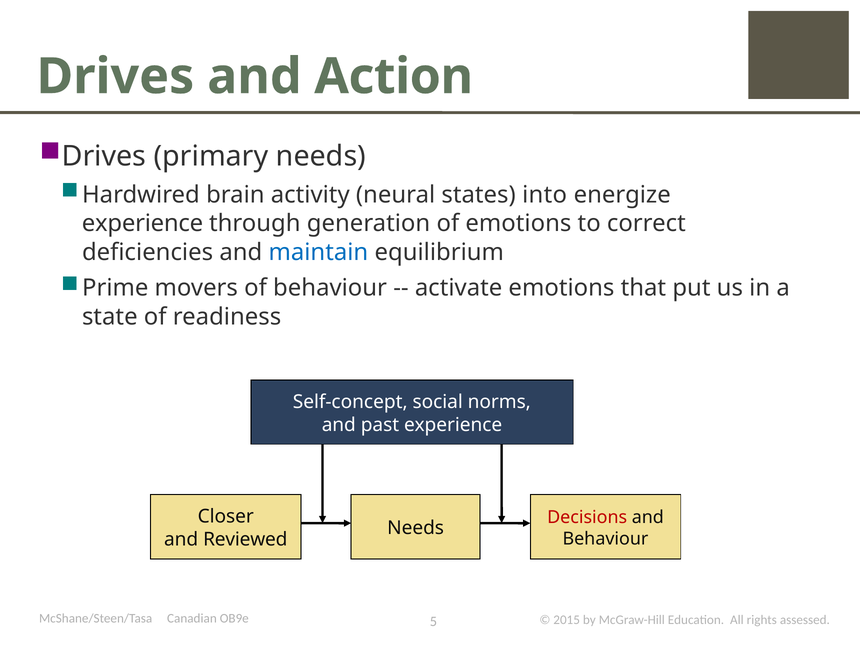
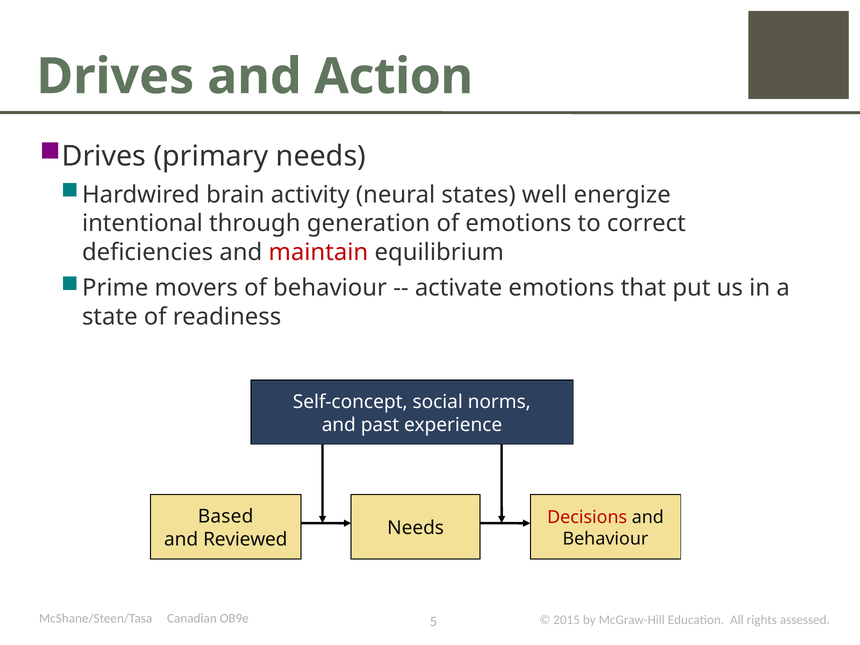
into: into -> well (545, 195)
experience: experience -> intentional (142, 223)
maintain colour: blue -> red (318, 252)
Closer: Closer -> Based (226, 517)
